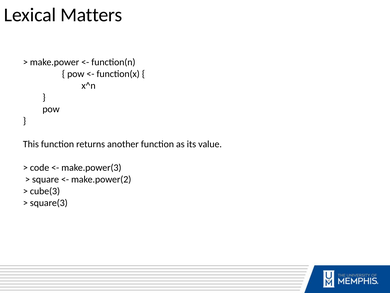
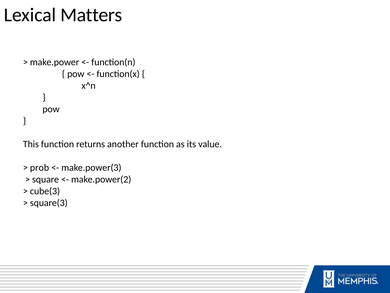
code: code -> prob (40, 167)
